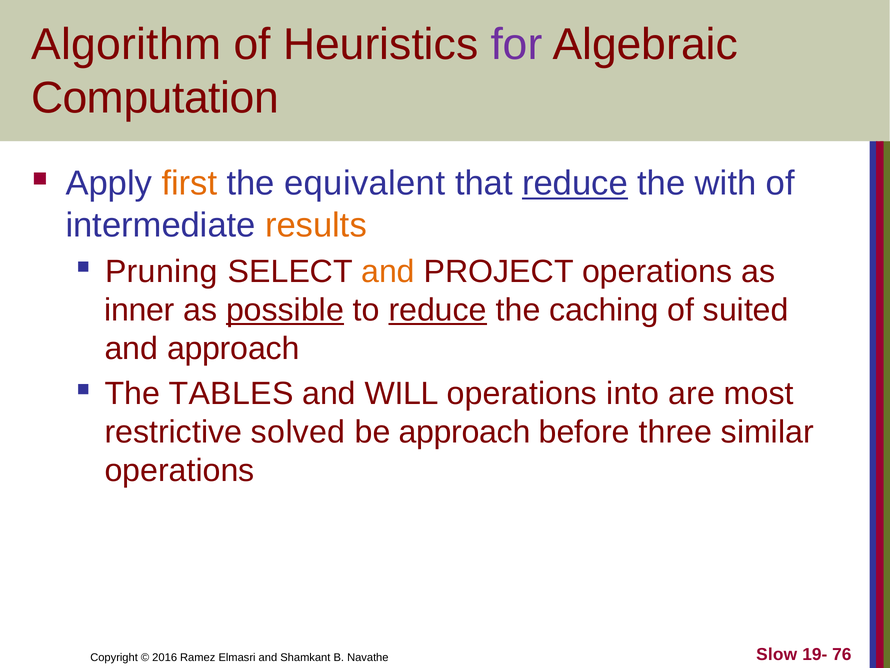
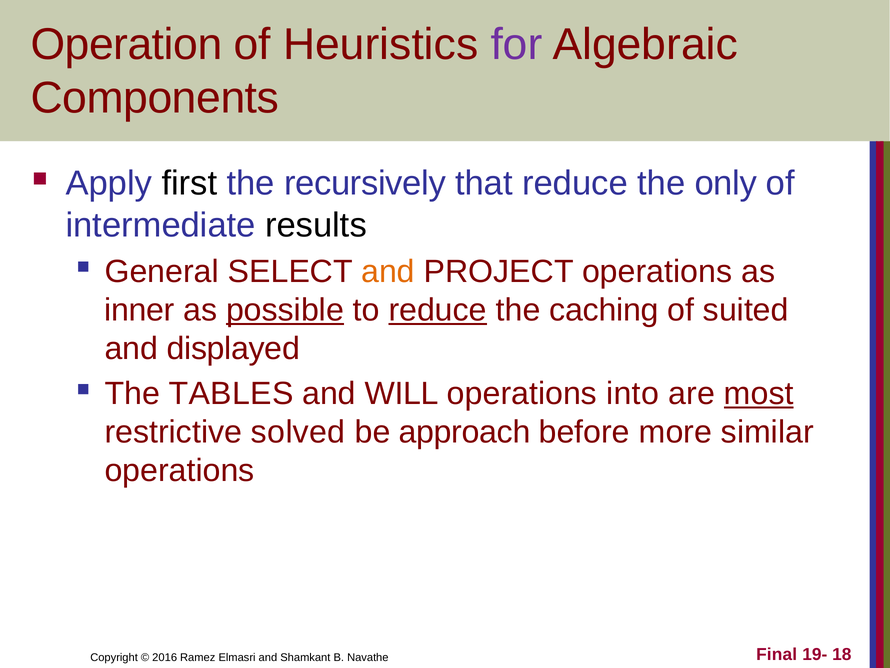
Algorithm: Algorithm -> Operation (126, 45)
Computation: Computation -> Components (155, 98)
first colour: orange -> black (189, 183)
equivalent: equivalent -> recursively (365, 183)
reduce underline: present -> none (575, 183)
with: with -> only (726, 183)
results colour: orange -> black (316, 225)
Pruning: Pruning -> General (162, 271)
and approach: approach -> displayed (233, 348)
most underline: none -> present (759, 393)
three: three -> more (675, 432)
Slow: Slow -> Final (777, 654)
76: 76 -> 18 (842, 654)
